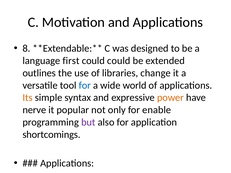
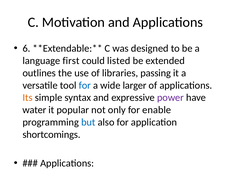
8: 8 -> 6 (26, 48)
could could: could -> listed (119, 61)
change: change -> passing (156, 73)
world: world -> larger (135, 85)
power colour: orange -> purple (170, 98)
nerve: nerve -> water (34, 110)
but colour: purple -> blue (88, 122)
